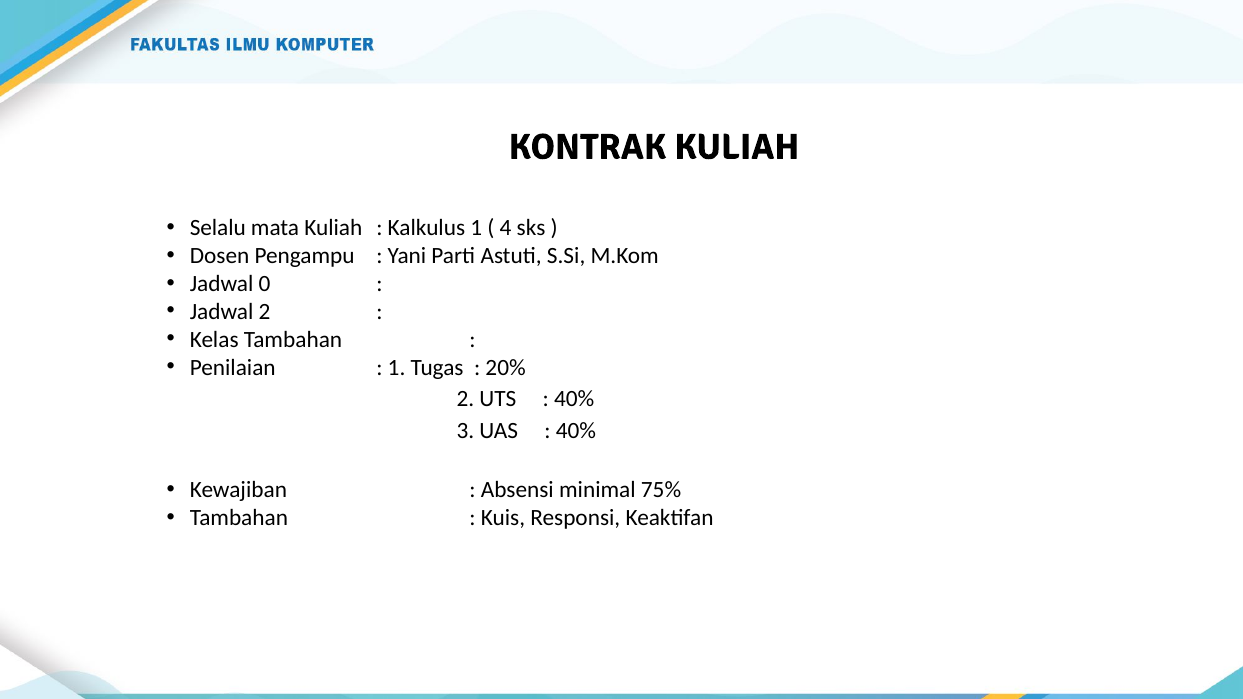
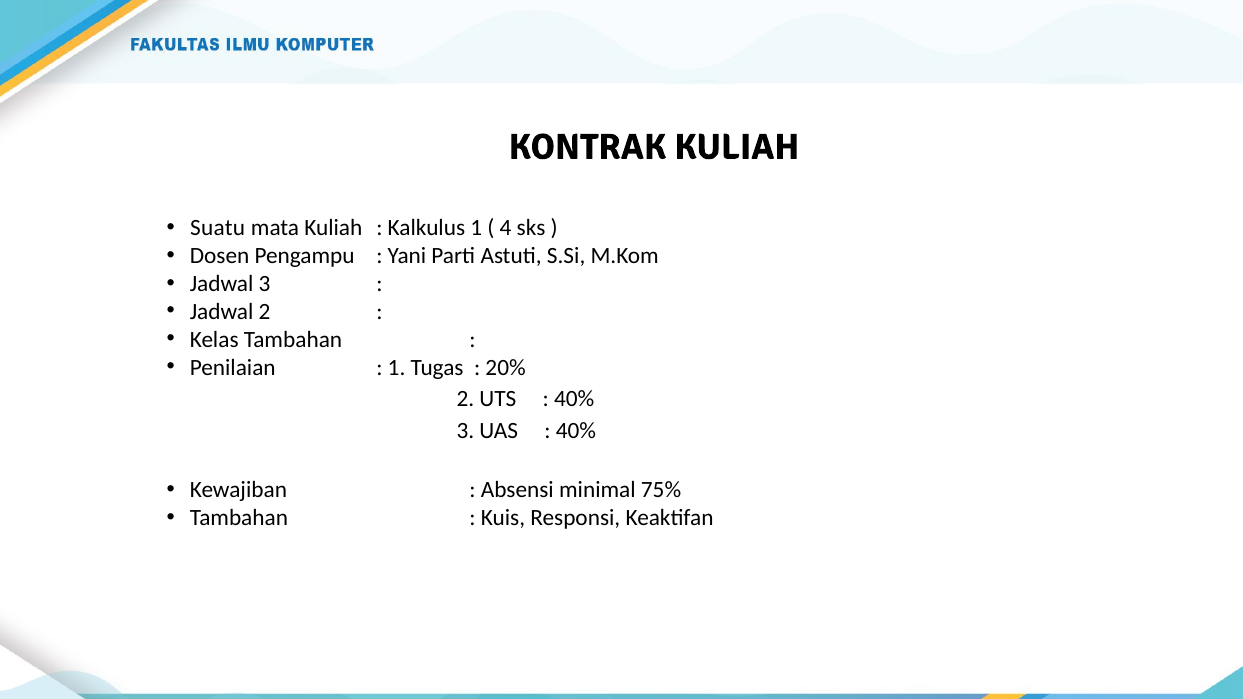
Selalu: Selalu -> Suatu (218, 228)
Jadwal 0: 0 -> 3 (265, 284)
